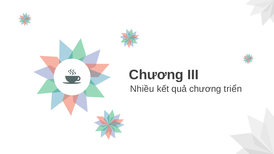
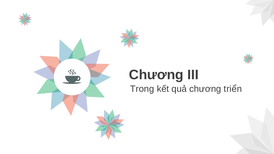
Nhiều: Nhiều -> Trong (142, 89)
